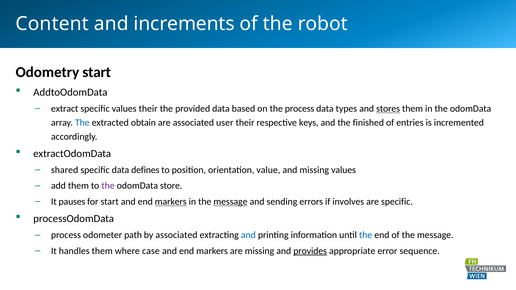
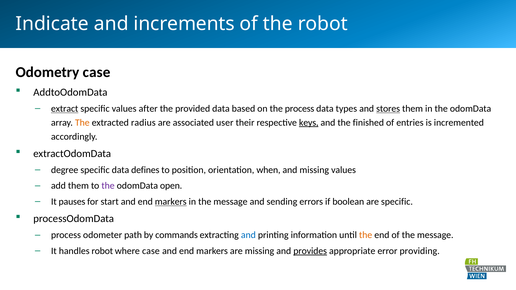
Content: Content -> Indicate (52, 24)
Odometry start: start -> case (97, 72)
extract underline: none -> present (65, 109)
values their: their -> after (148, 109)
The colour: blue -> orange (82, 123)
obtain: obtain -> radius (143, 123)
keys underline: none -> present (309, 123)
shared: shared -> degree (65, 170)
value: value -> when (268, 170)
store: store -> open (171, 186)
message underline: present -> none (230, 202)
involves: involves -> boolean (348, 202)
by associated: associated -> commands (177, 235)
the colour: blue -> orange (366, 235)
handles them: them -> robot (102, 251)
sequence: sequence -> providing (420, 251)
